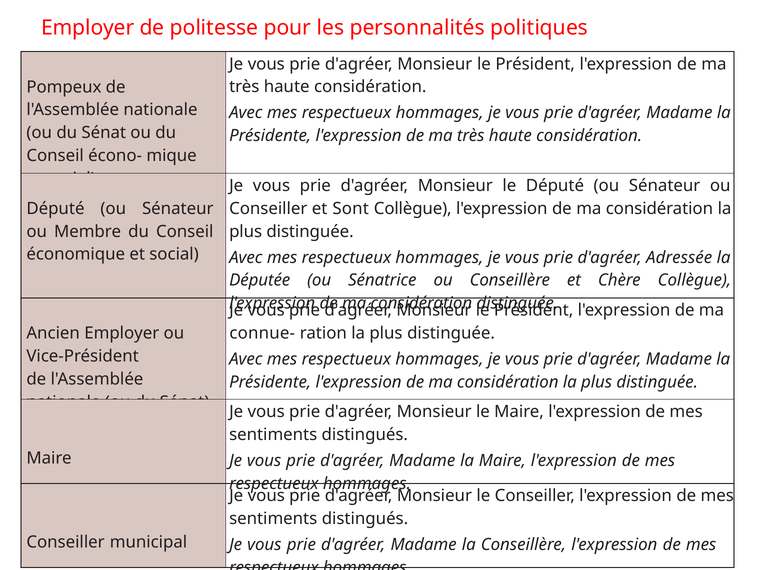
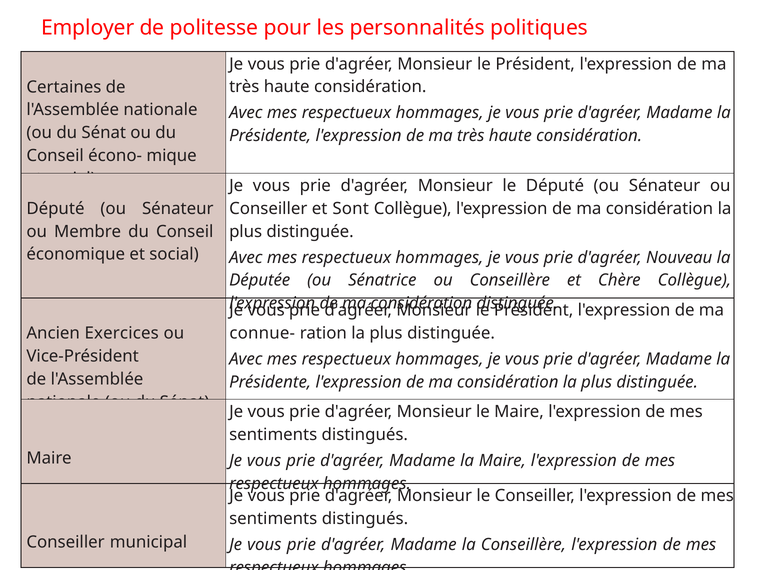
Pompeux: Pompeux -> Certaines (64, 87)
Adressée: Adressée -> Nouveau (679, 257)
Ancien Employer: Employer -> Exercices (122, 333)
